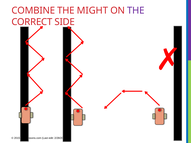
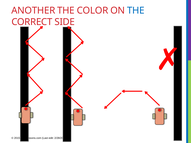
COMBINE: COMBINE -> ANOTHER (33, 11)
MIGHT: MIGHT -> COLOR (93, 11)
THE colour: purple -> blue (136, 11)
